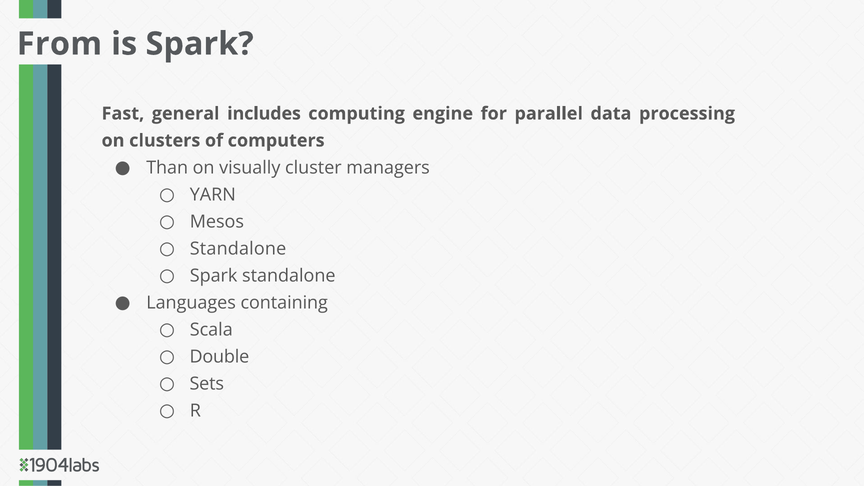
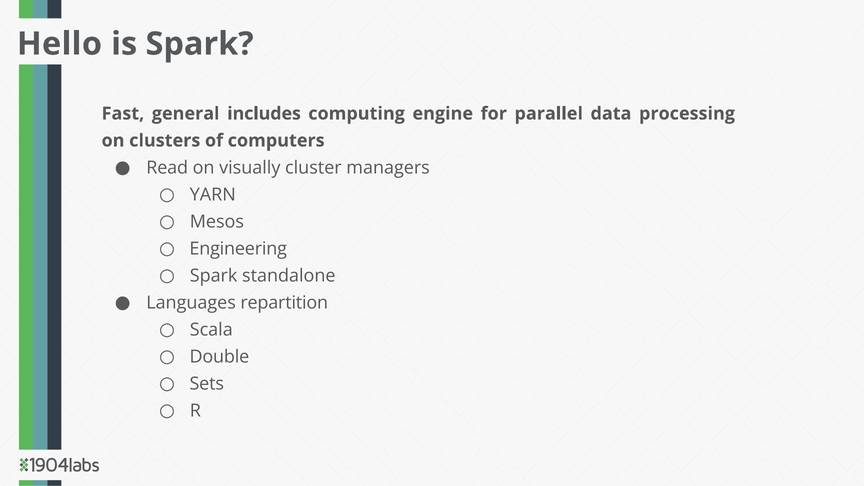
From: From -> Hello (59, 44)
Than: Than -> Read (167, 168)
Standalone: Standalone -> Engineering (238, 249)
containing: containing -> repartition (284, 303)
